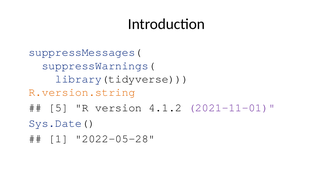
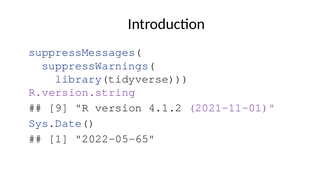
R.version.string colour: orange -> purple (82, 92)
5: 5 -> 9 (58, 108)
2022-05-28: 2022-05-28 -> 2022-05-65 (115, 139)
